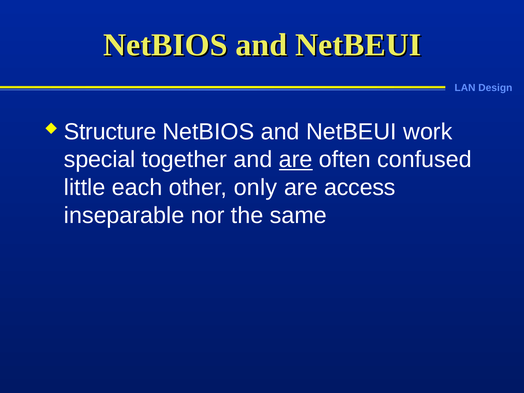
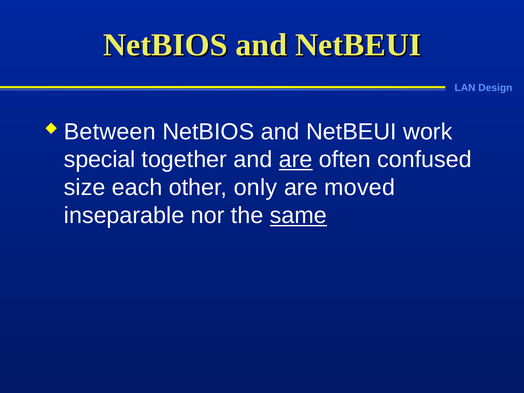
Structure: Structure -> Between (110, 132)
little: little -> size (85, 188)
access: access -> moved (360, 188)
same underline: none -> present (298, 216)
